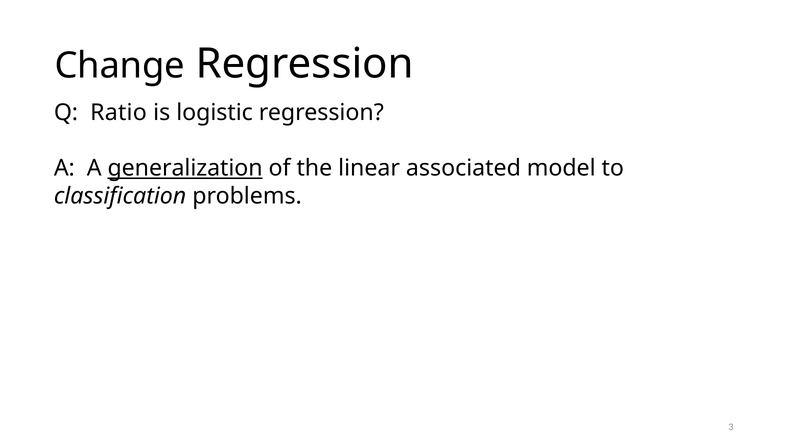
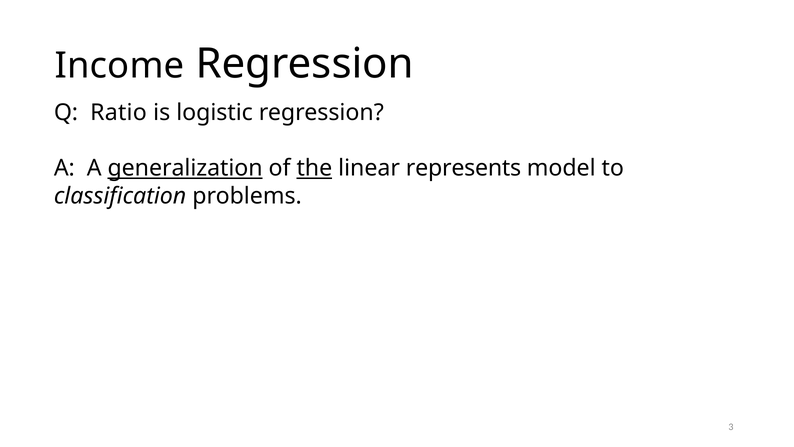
Change: Change -> Income (120, 66)
the underline: none -> present (314, 168)
associated: associated -> represents (464, 168)
